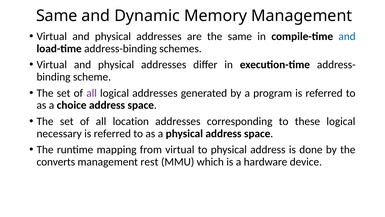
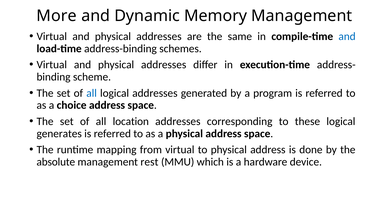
Same: Same -> More (57, 16)
all colour: purple -> blue (92, 93)
necessary: necessary -> generates (59, 133)
converts: converts -> absolute (56, 162)
